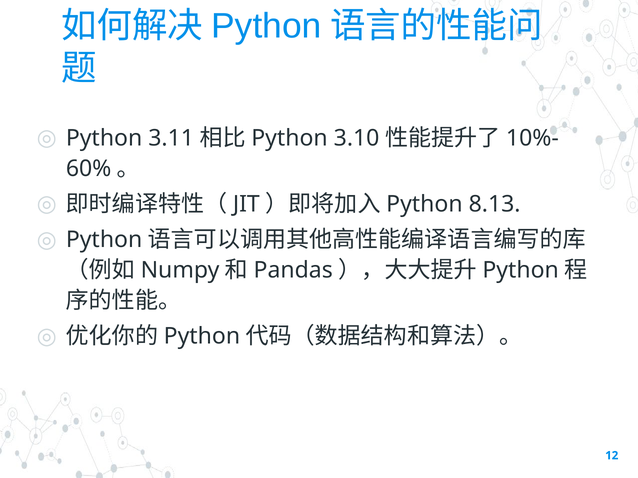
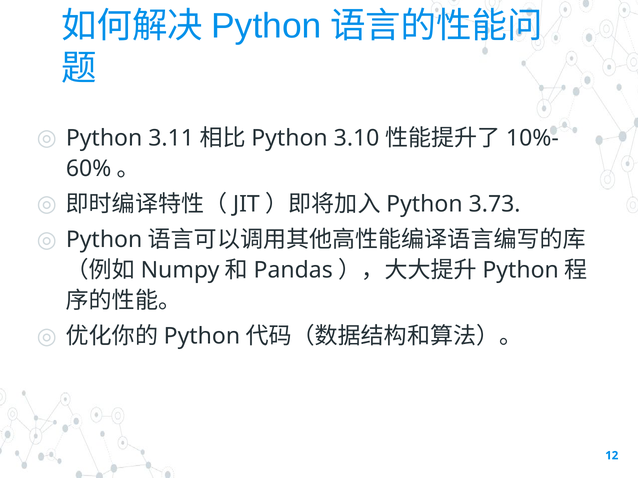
8.13: 8.13 -> 3.73 (495, 204)
